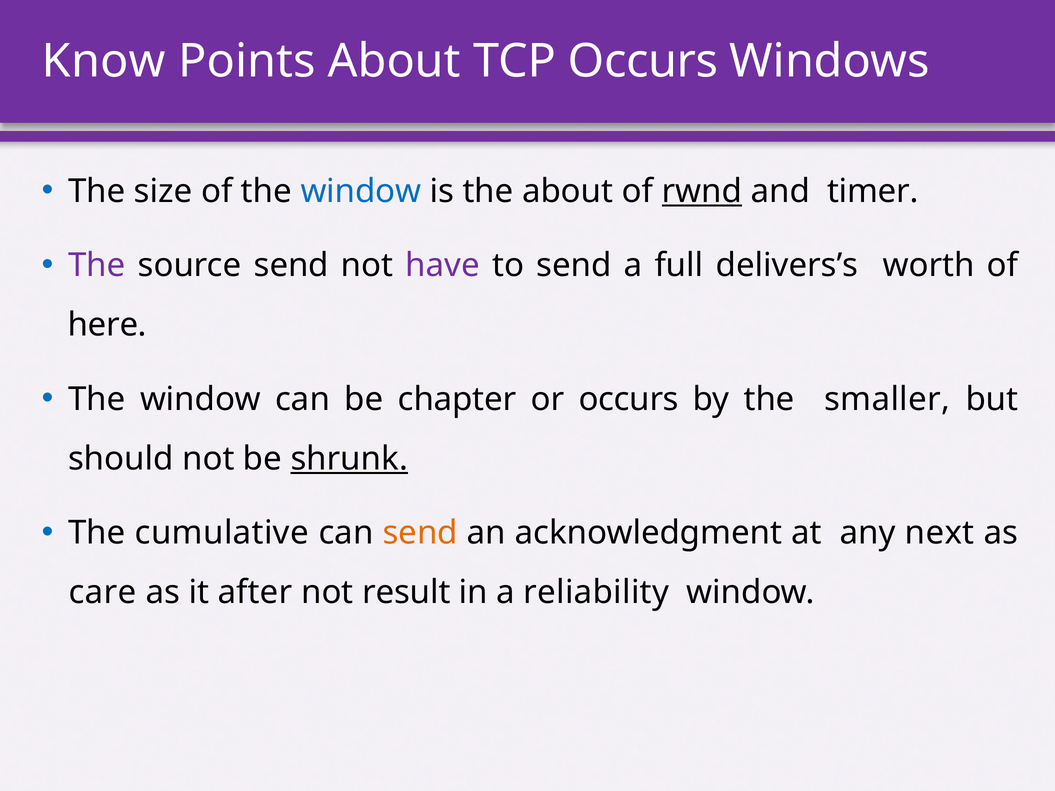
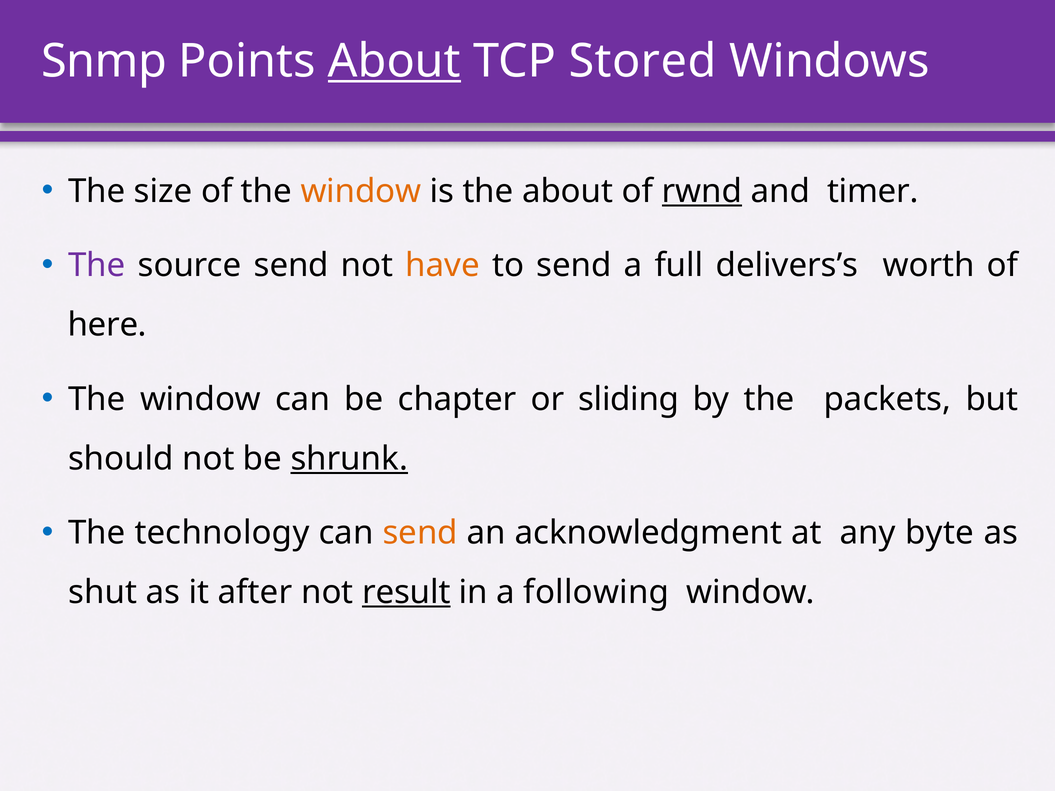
Know: Know -> Snmp (104, 61)
About underline: none -> present (394, 61)
TCP Occurs: Occurs -> Stored (643, 61)
window colour: blue -> orange (361, 191)
have colour: purple -> orange (443, 266)
or occurs: occurs -> sliding (629, 399)
smaller: smaller -> packets (887, 399)
cumulative: cumulative -> technology (222, 533)
next: next -> byte (940, 533)
care: care -> shut (103, 593)
result underline: none -> present (406, 593)
reliability: reliability -> following (596, 593)
